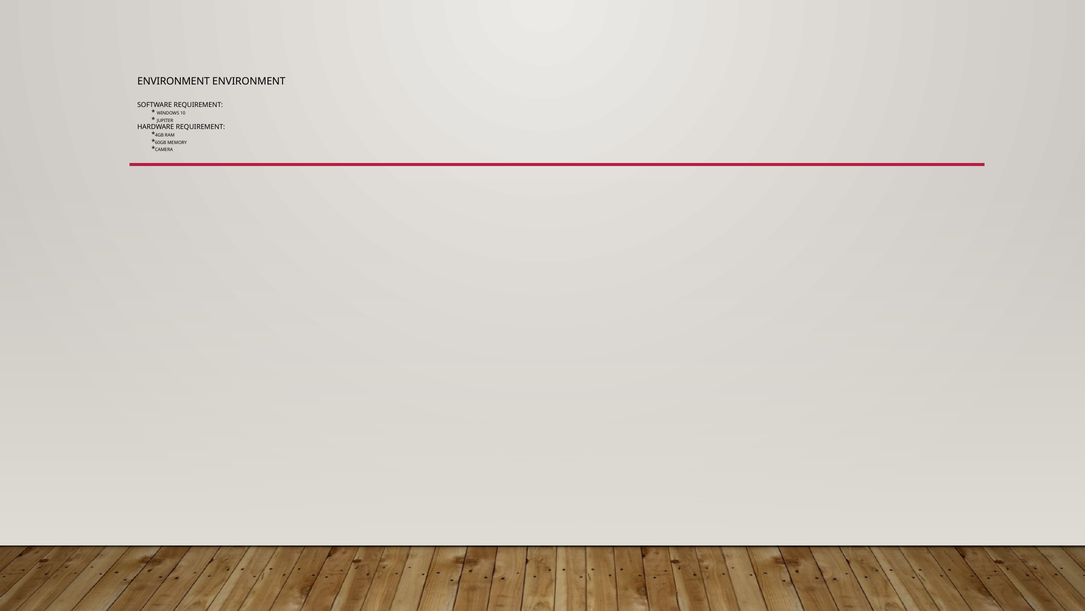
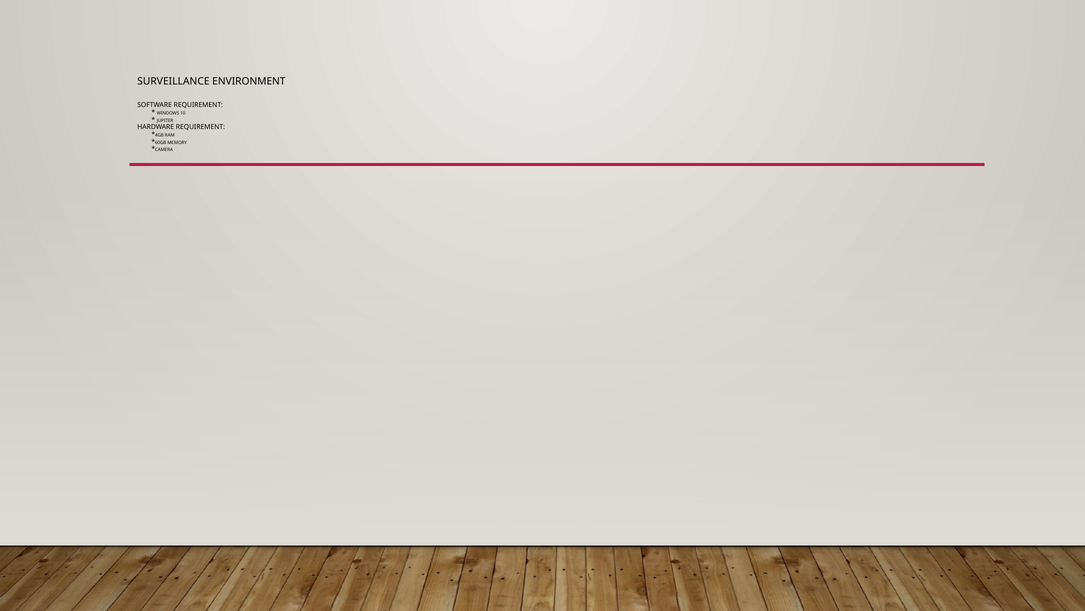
ENVIRONMENT: ENVIRONMENT -> SURVEILLANCE (173, 81)
